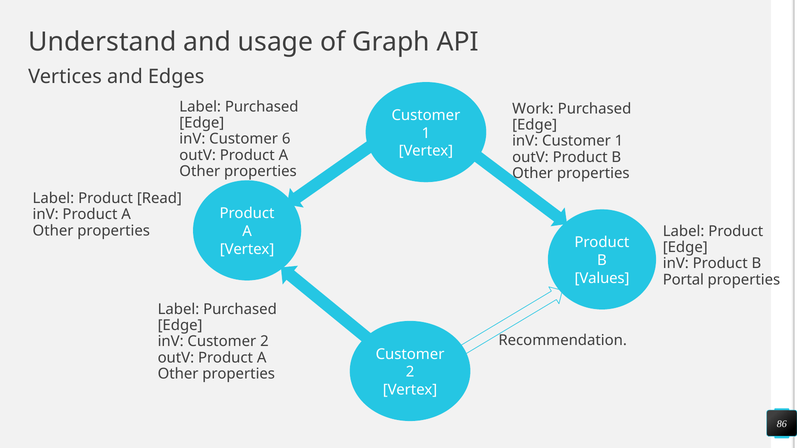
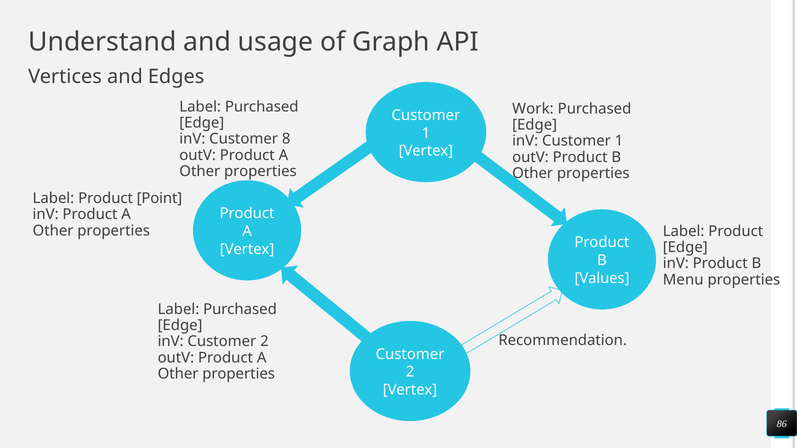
6: 6 -> 8 (286, 139)
Read: Read -> Point (159, 198)
Portal: Portal -> Menu (683, 280)
